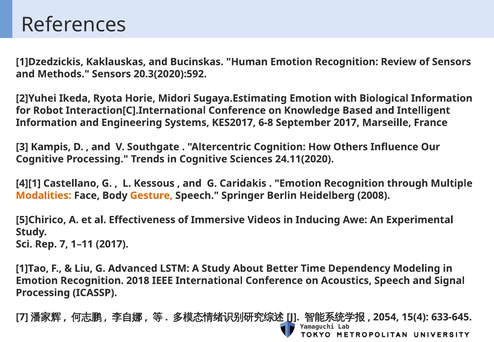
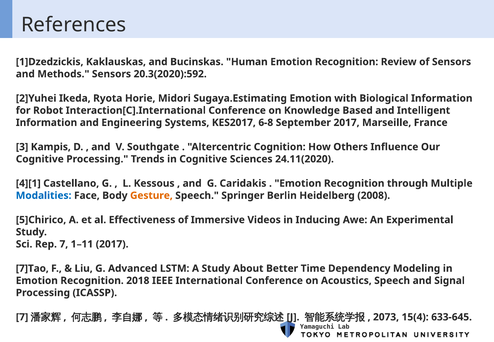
Modalities colour: orange -> blue (44, 196)
1]Tao: 1]Tao -> 7]Tao (32, 268)
2054: 2054 -> 2073 (386, 317)
